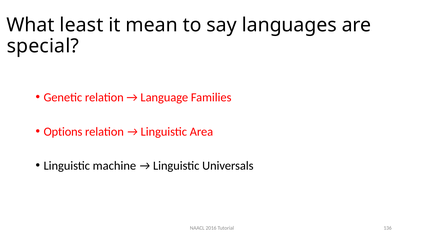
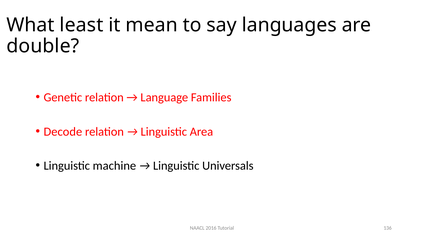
special: special -> double (43, 46)
Options: Options -> Decode (63, 131)
